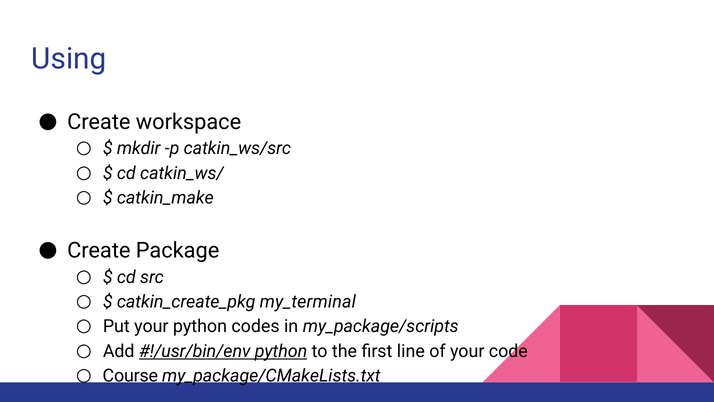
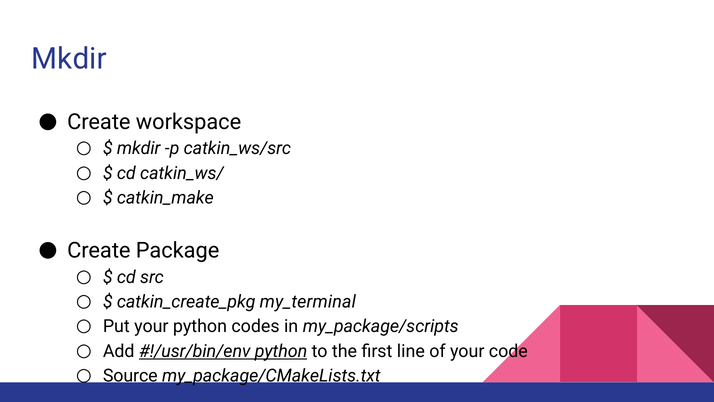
Using: Using -> Mkdir (69, 59)
Course: Course -> Source (130, 375)
